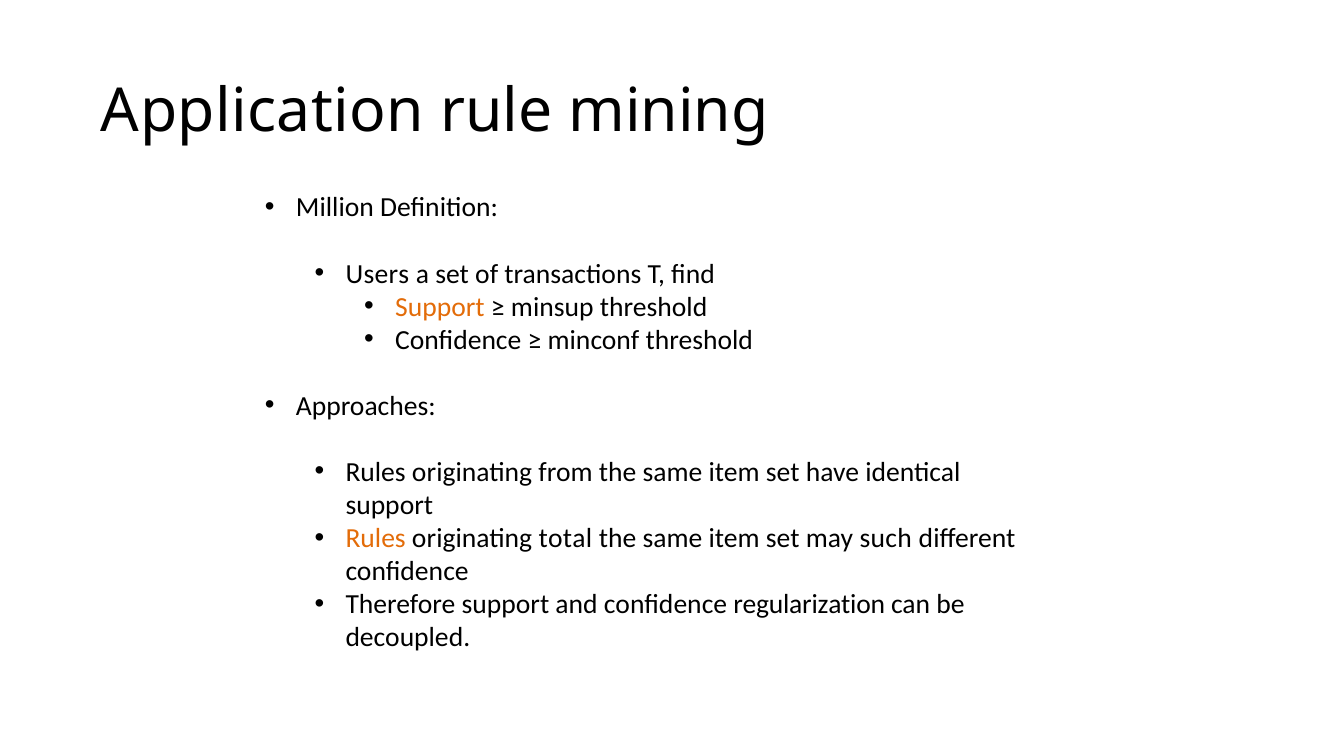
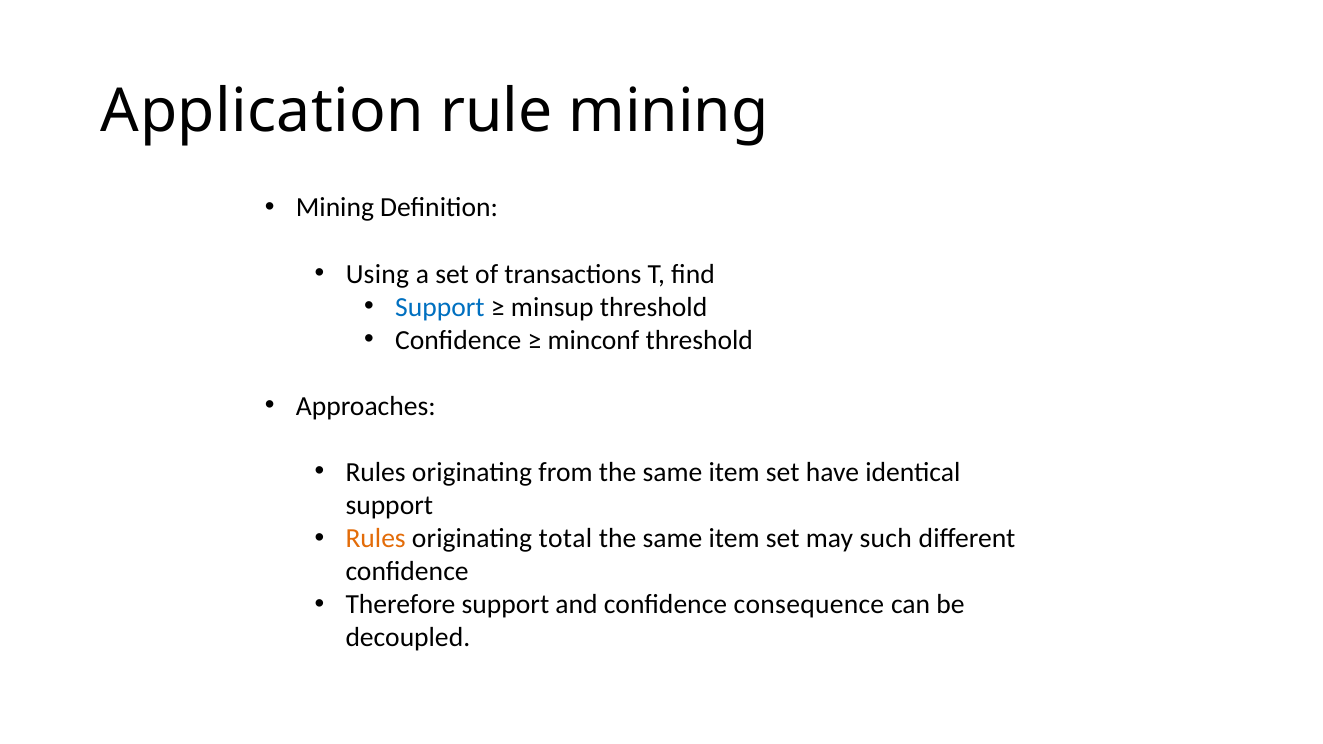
Million: Million -> Mining (335, 208)
Users: Users -> Using (377, 274)
Support colour: orange -> blue (440, 307)
regularization: regularization -> consequence (809, 605)
